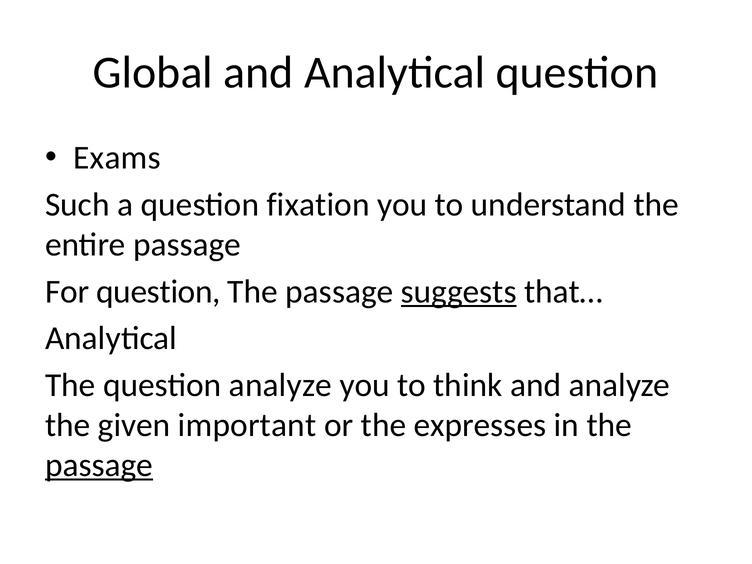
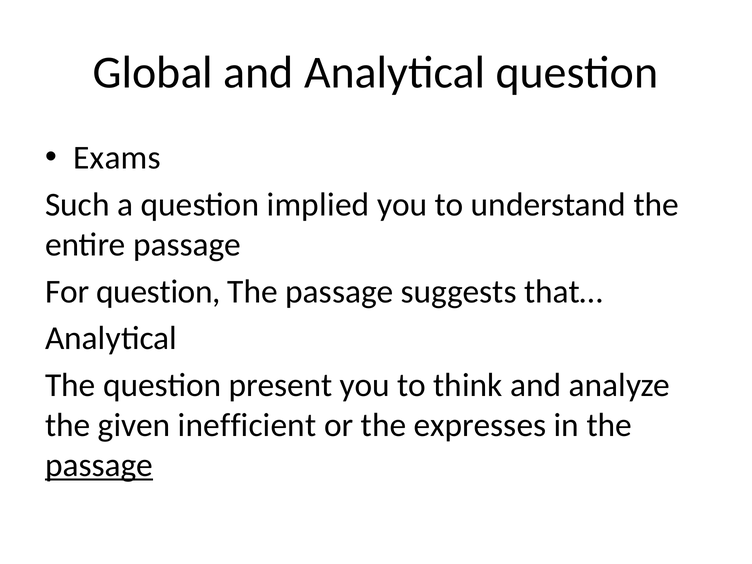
fixation: fixation -> implied (318, 205)
suggests underline: present -> none (459, 291)
question analyze: analyze -> present (281, 385)
important: important -> inefficient (247, 425)
